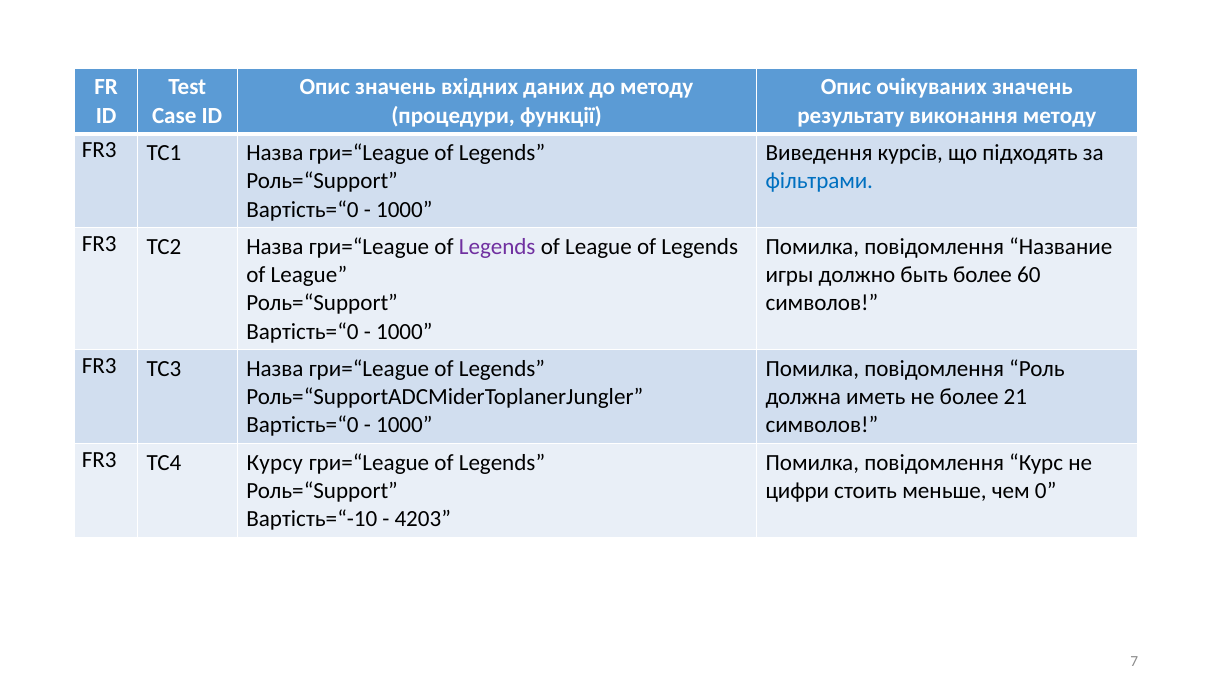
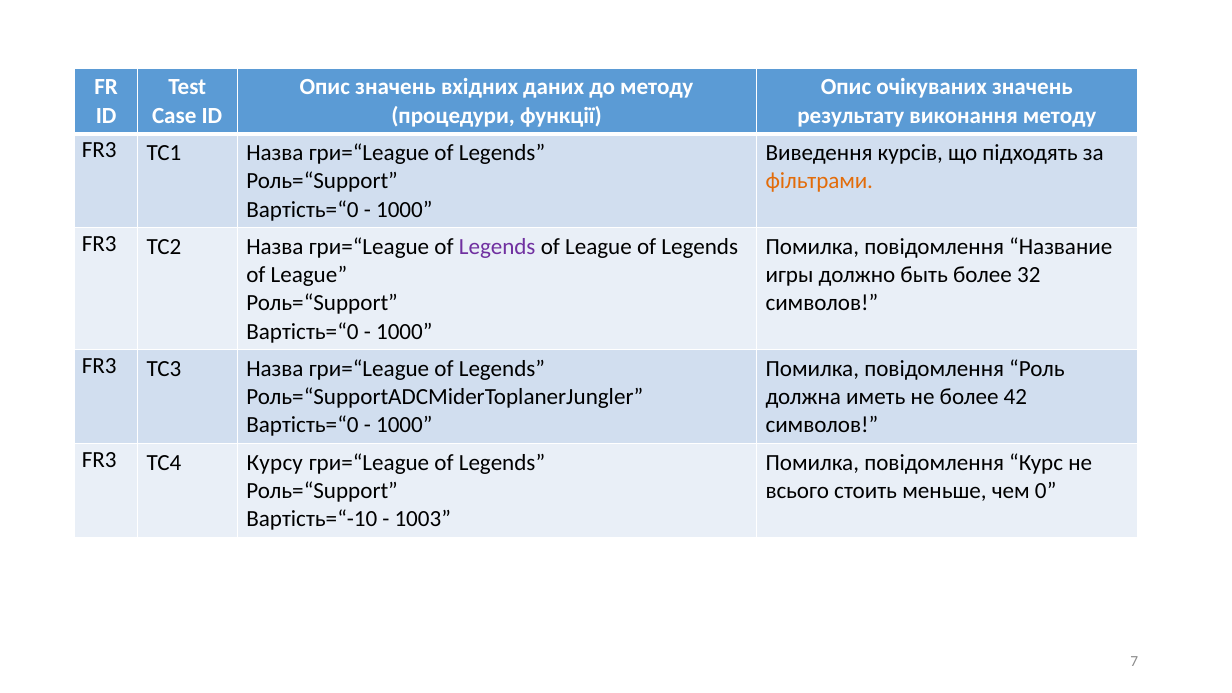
фільтрами colour: blue -> orange (819, 181)
60: 60 -> 32 (1029, 275)
21: 21 -> 42 (1015, 397)
цифри: цифри -> всього (797, 491)
4203: 4203 -> 1003 (423, 519)
